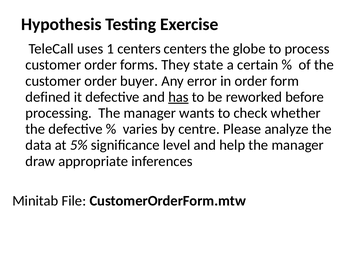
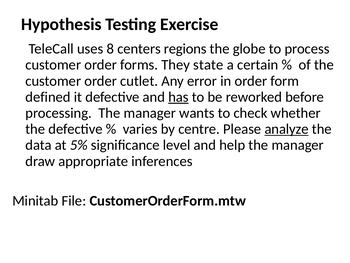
1: 1 -> 8 (110, 49)
centers centers: centers -> regions (185, 49)
buyer: buyer -> cutlet (139, 81)
analyze underline: none -> present (287, 129)
